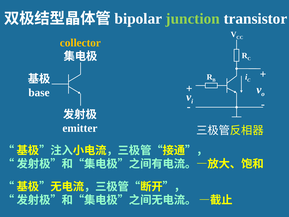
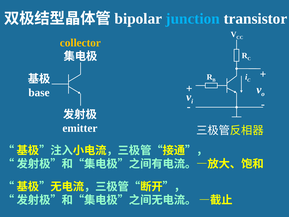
junction colour: light green -> light blue (193, 19)
